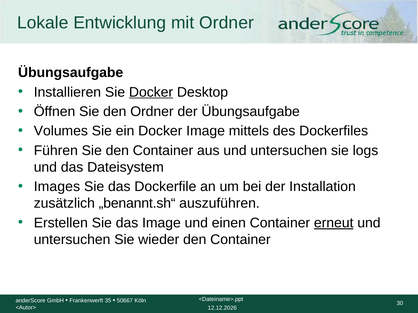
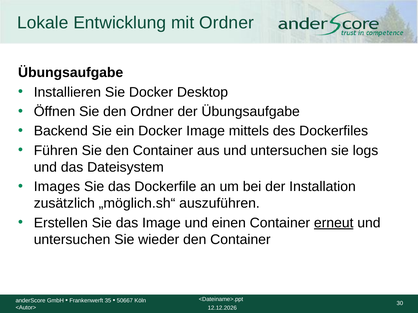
Docker underline: present -> none (151, 92)
Volumes: Volumes -> Backend (61, 131)
„benannt.sh“: „benannt.sh“ -> „möglich.sh“ (137, 204)
